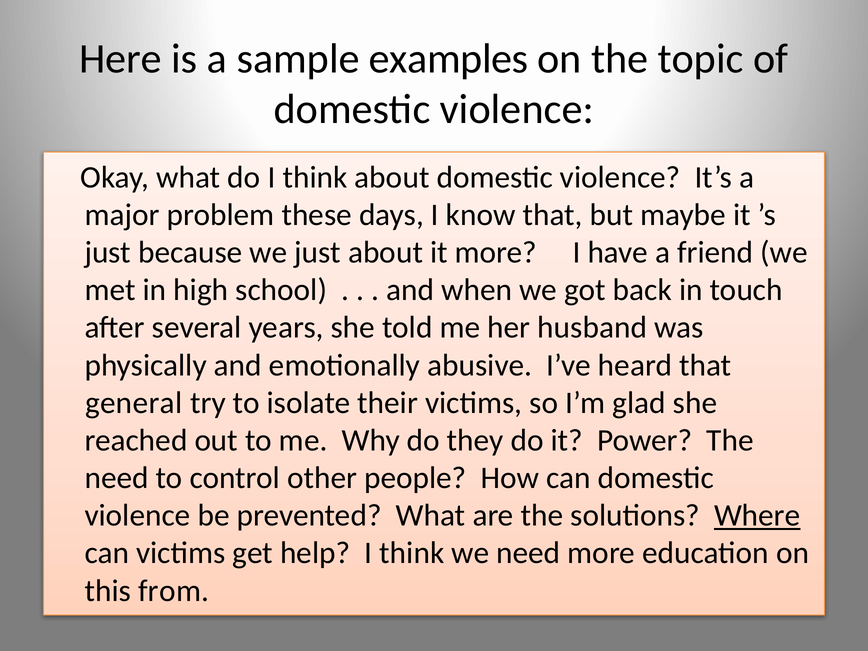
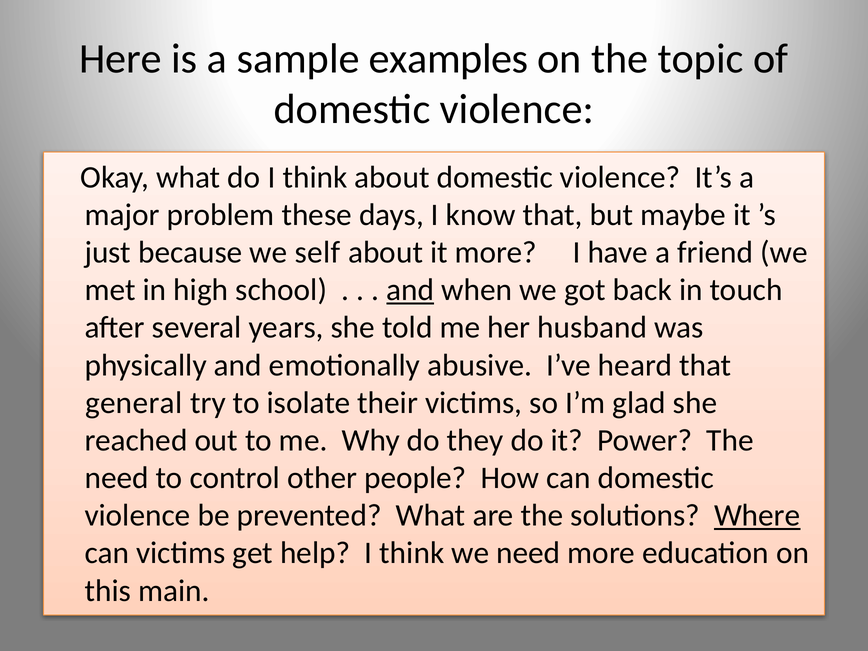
we just: just -> self (317, 252)
and underline: none -> present (410, 290)
from: from -> main (174, 591)
